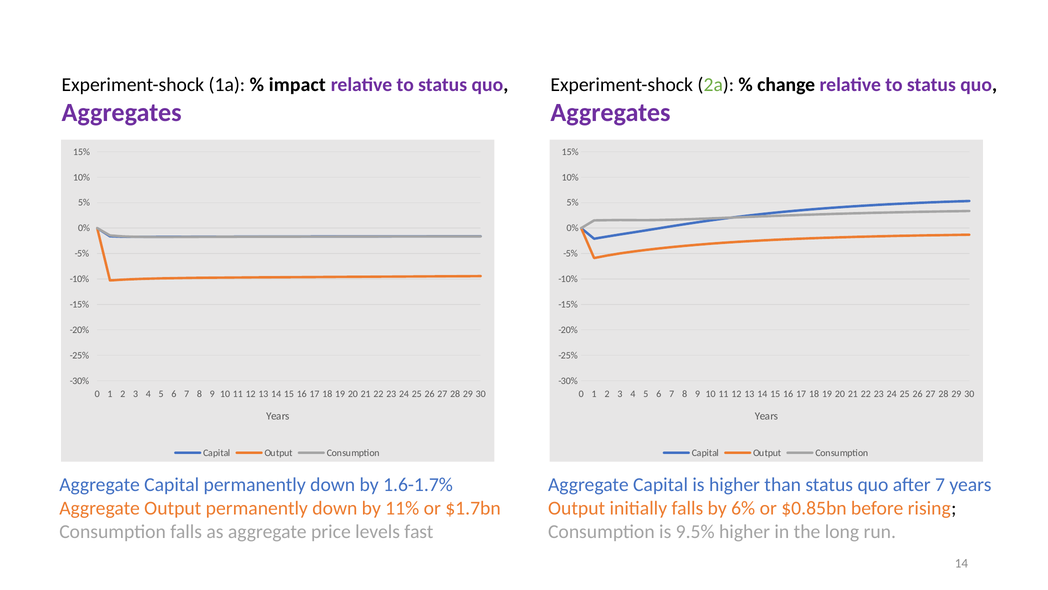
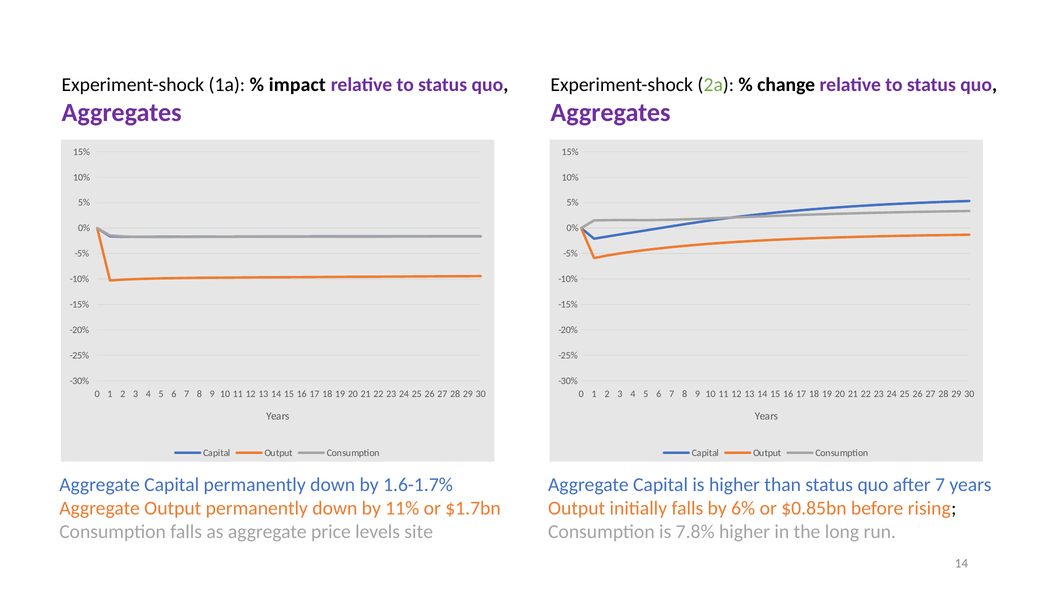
fast: fast -> site (419, 531)
9.5%: 9.5% -> 7.8% (695, 531)
